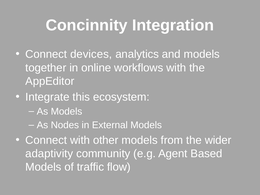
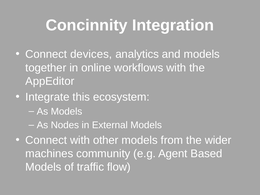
adaptivity: adaptivity -> machines (49, 154)
